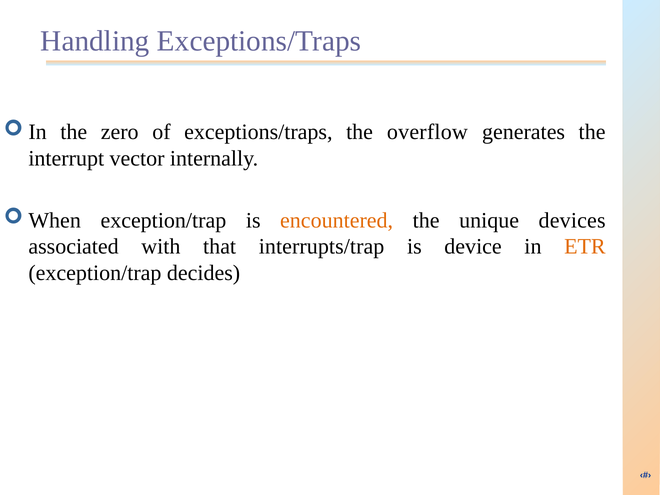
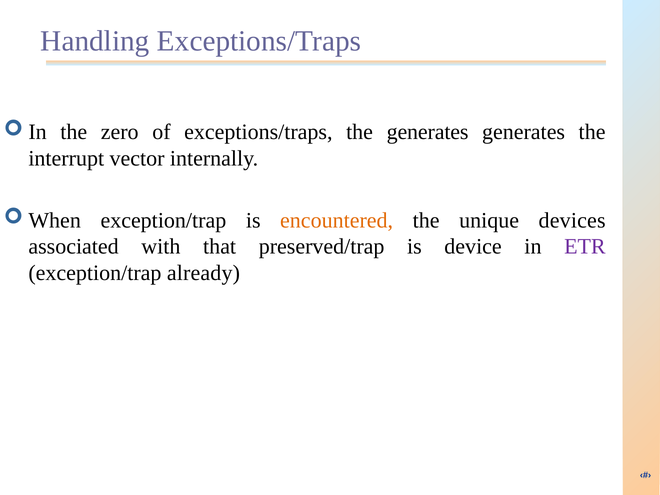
the overflow: overflow -> generates (428, 132)
interrupts/trap: interrupts/trap -> preserved/trap (322, 247)
ETR colour: orange -> purple (585, 247)
decides: decides -> already (203, 273)
